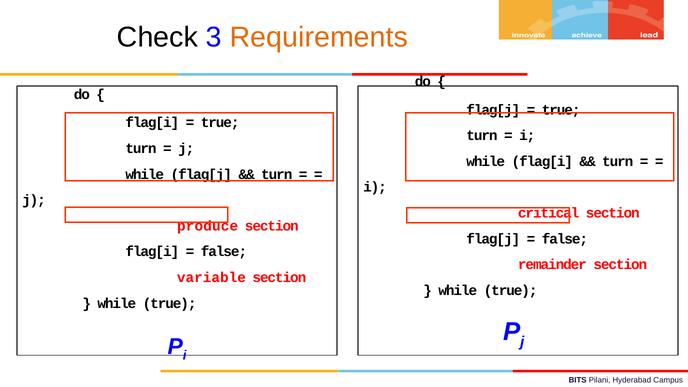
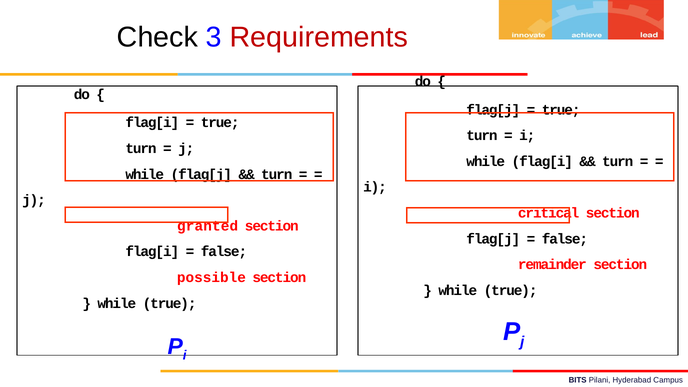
Requirements colour: orange -> red (319, 37)
produce: produce -> granted (208, 226)
variable: variable -> possible (211, 277)
